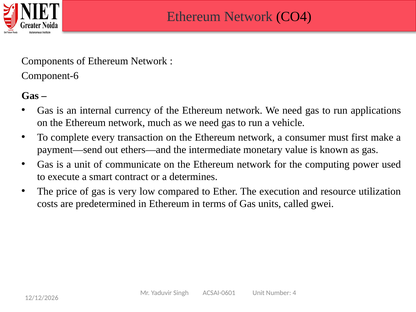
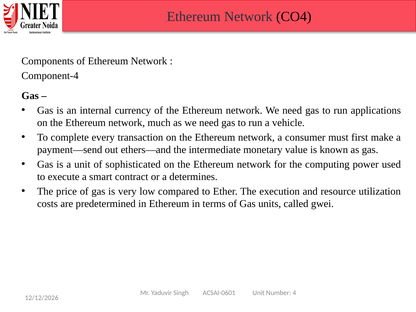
Component-6: Component-6 -> Component-4 (50, 76)
communicate: communicate -> sophisticated (133, 164)
